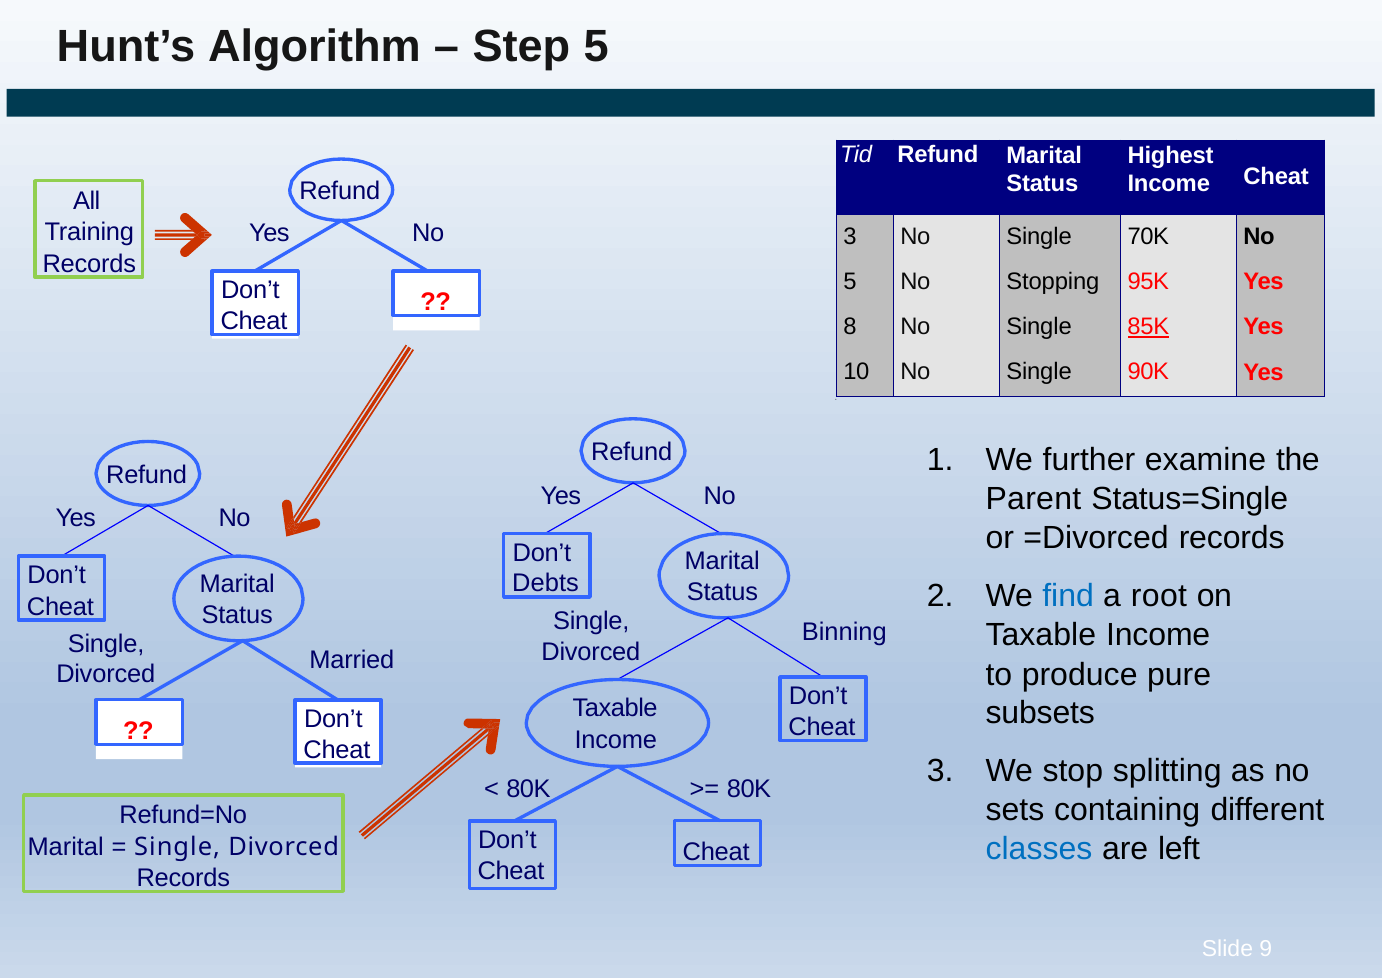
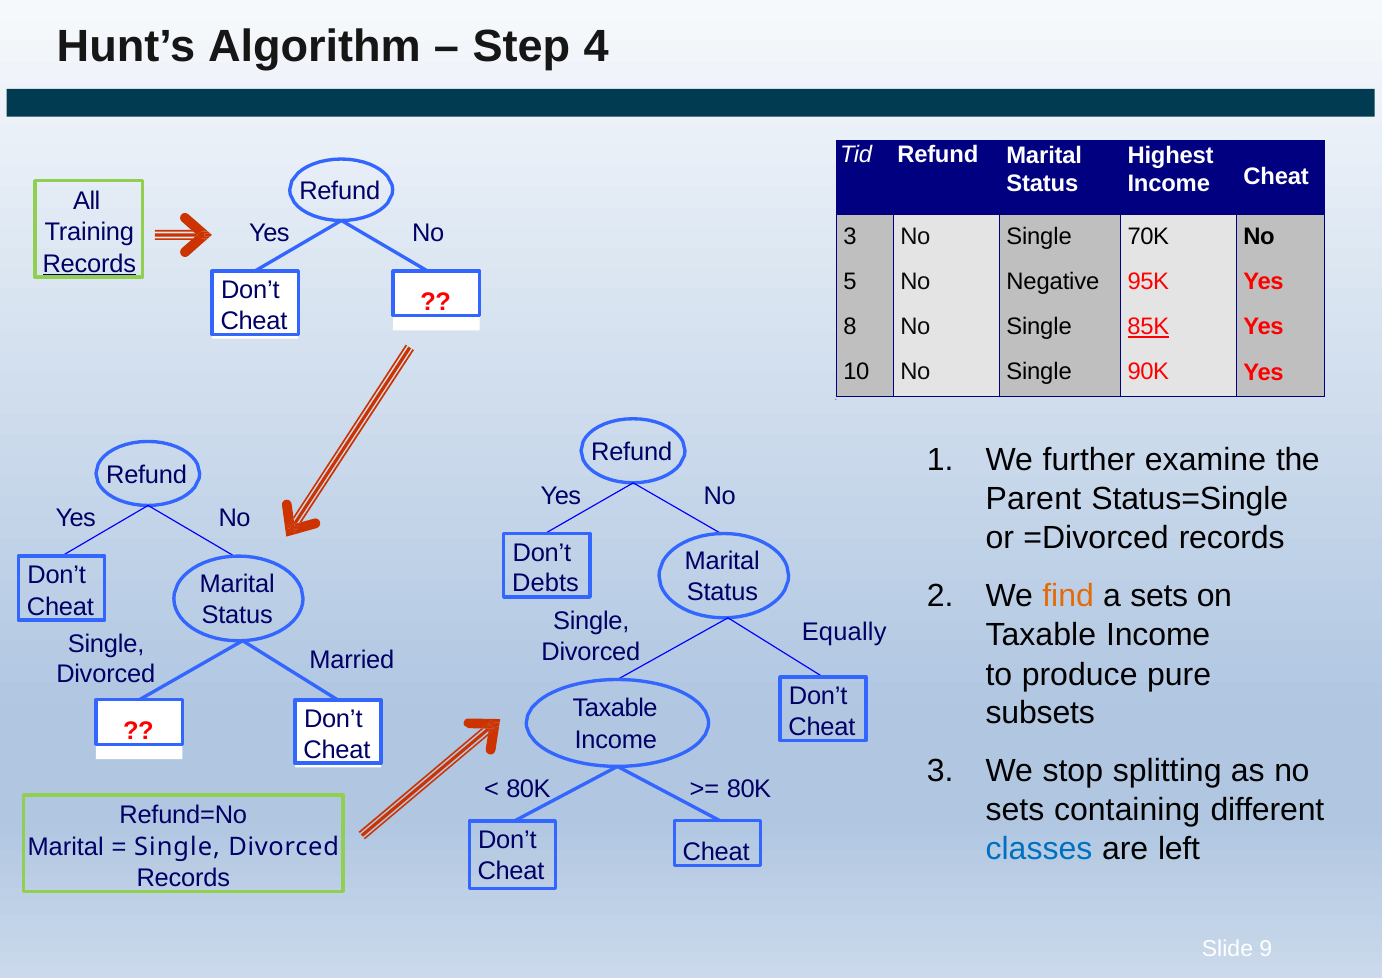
Step 5: 5 -> 4 (596, 46)
Records underline: none -> present (89, 263)
Stopping: Stopping -> Negative (1053, 281)
find colour: blue -> orange (1068, 596)
a root: root -> sets (1159, 596)
Binning: Binning -> Equally (844, 632)
